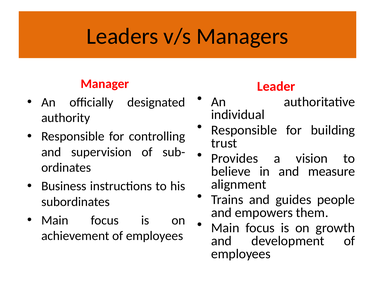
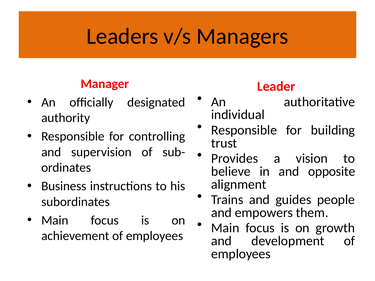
measure: measure -> opposite (332, 172)
